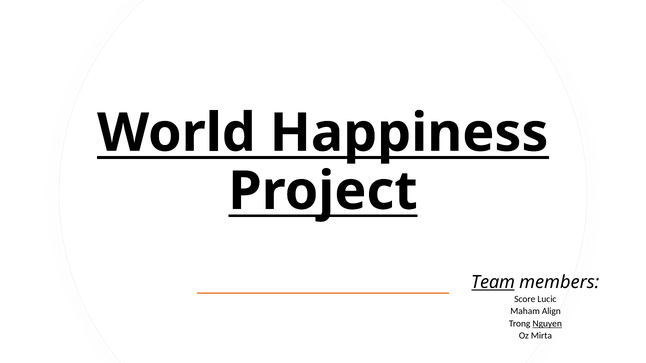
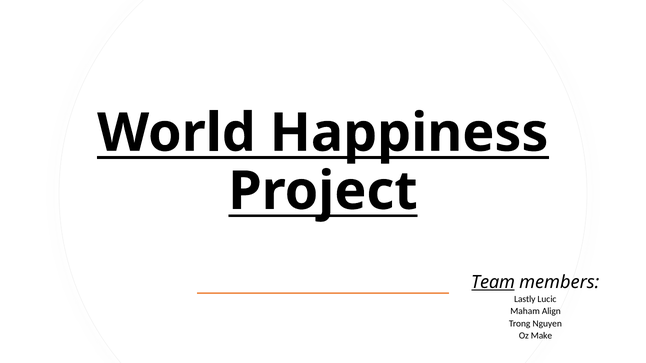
Score: Score -> Lastly (525, 299)
Nguyen underline: present -> none (547, 324)
Mirta: Mirta -> Make (541, 336)
